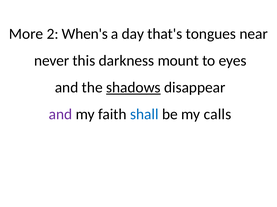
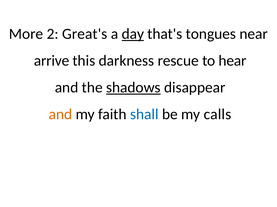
When's: When's -> Great's (85, 34)
day underline: none -> present (133, 34)
never: never -> arrive (52, 61)
mount: mount -> rescue (178, 61)
eyes: eyes -> hear (233, 61)
and colour: purple -> orange (60, 115)
